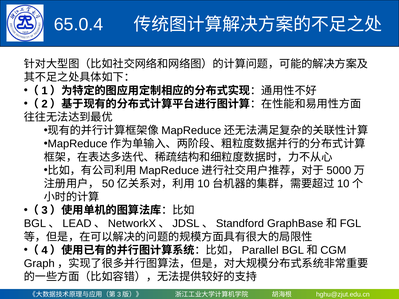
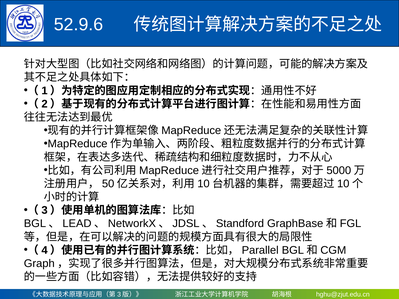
65.0.4: 65.0.4 -> 52.9.6 (79, 25)
